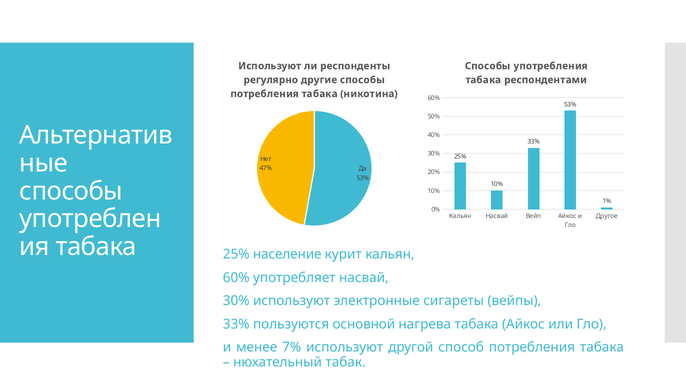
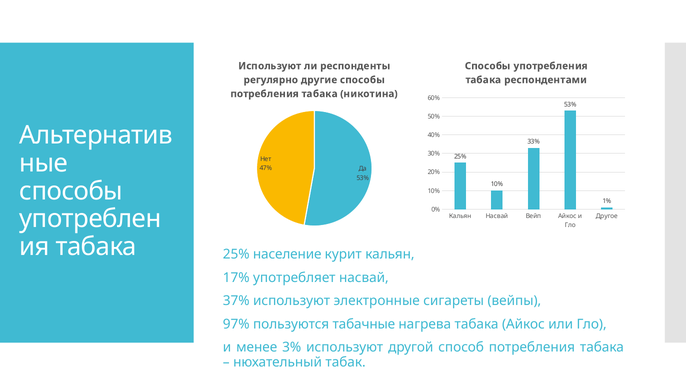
60%: 60% -> 17% (236, 278)
30%: 30% -> 37% (236, 301)
33%: 33% -> 97% (236, 324)
основной: основной -> табачные (364, 324)
7%: 7% -> 3% (292, 347)
